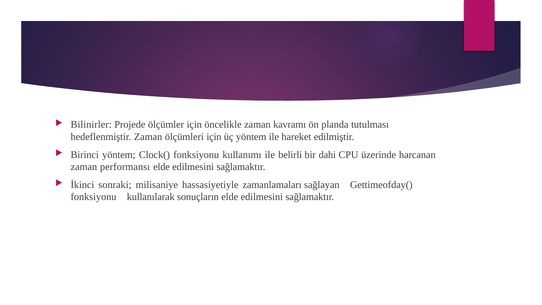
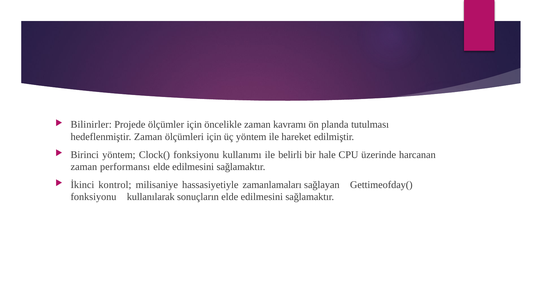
dahi: dahi -> hale (327, 155)
sonraki: sonraki -> kontrol (115, 185)
